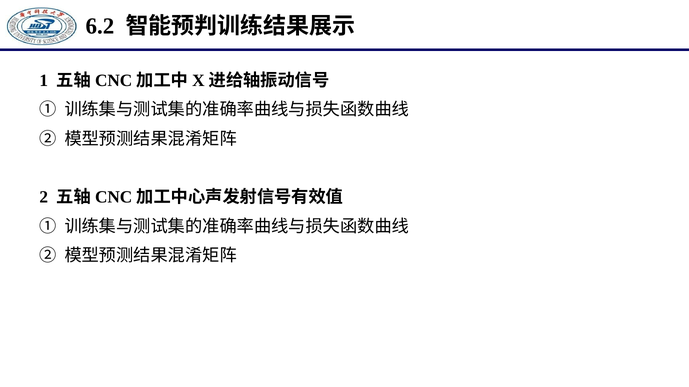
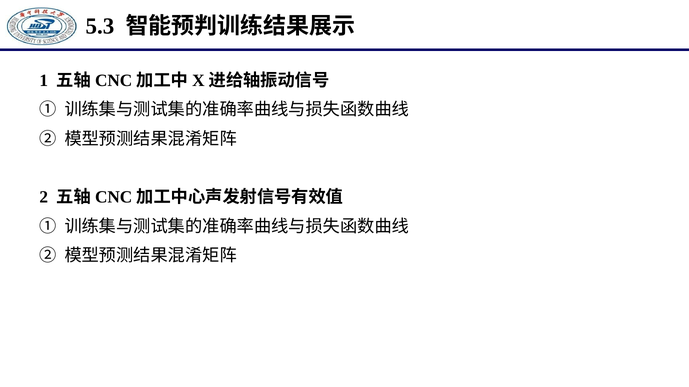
6.2: 6.2 -> 5.3 (100, 26)
